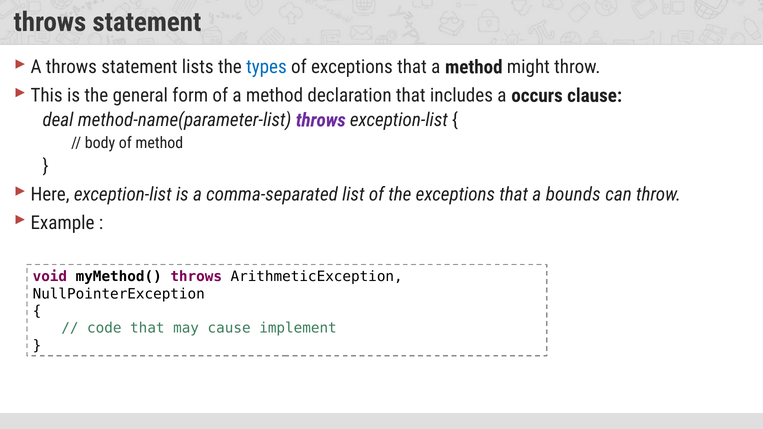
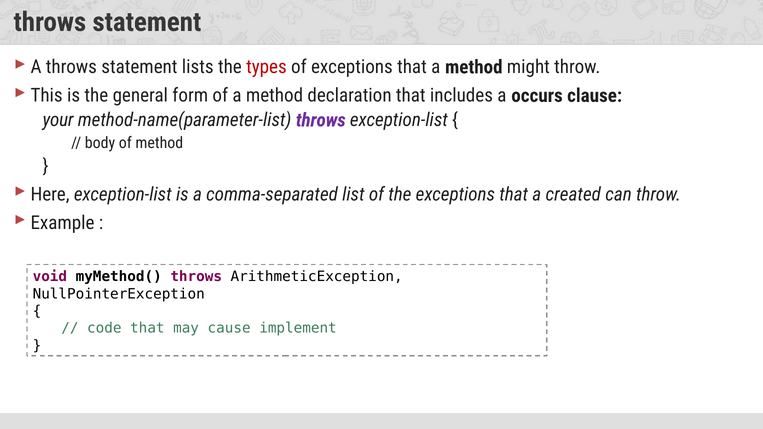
types colour: blue -> red (266, 67)
deal: deal -> your (58, 120)
bounds: bounds -> created (573, 194)
